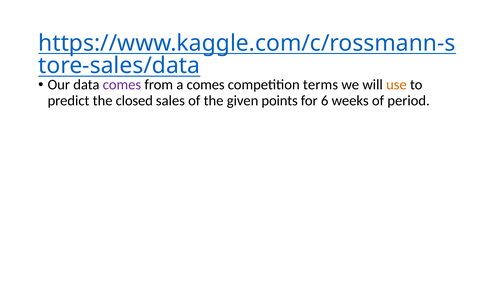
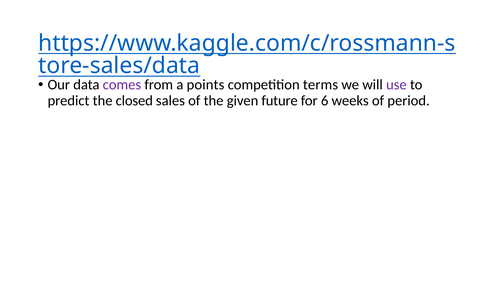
a comes: comes -> points (205, 85)
use colour: orange -> purple (396, 85)
points: points -> future (280, 100)
